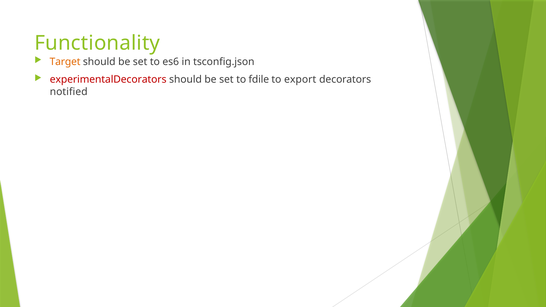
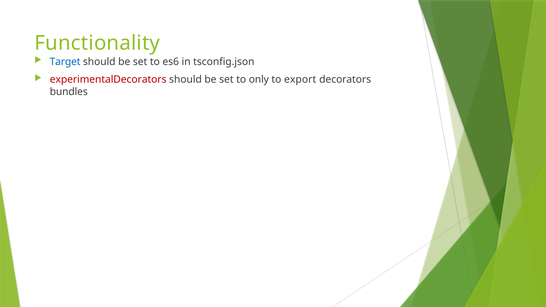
Target colour: orange -> blue (65, 62)
fdile: fdile -> only (259, 80)
notified: notified -> bundles (69, 92)
